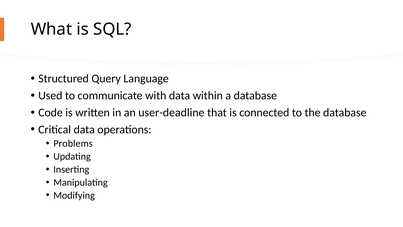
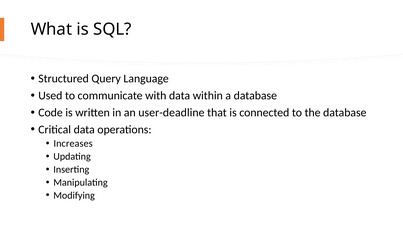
Problems: Problems -> Increases (73, 143)
